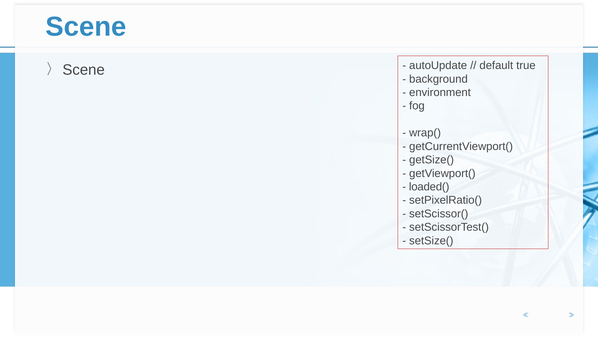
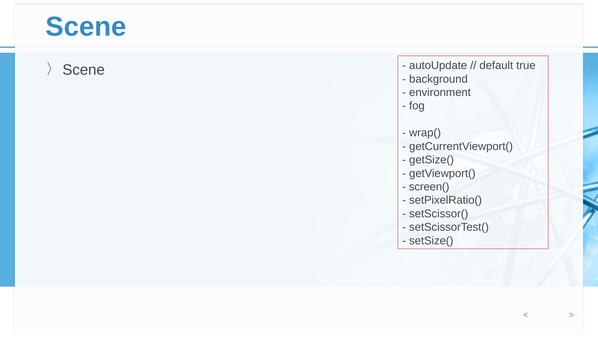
loaded(: loaded( -> screen( (429, 186)
